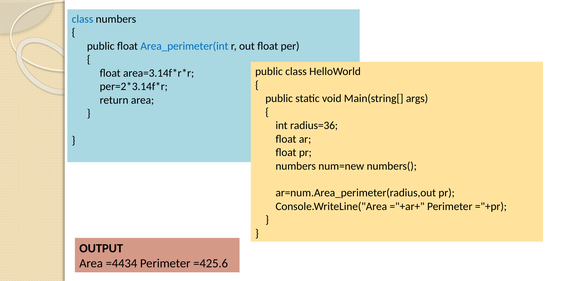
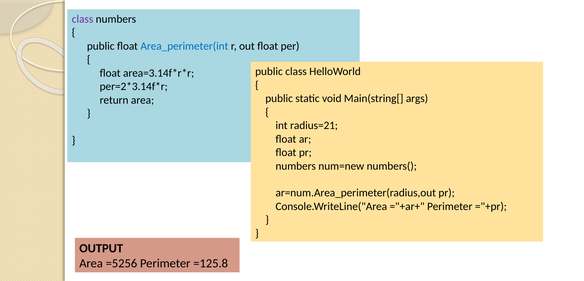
class colour: blue -> purple (83, 19)
radius=36: radius=36 -> radius=21 (314, 125)
=4434: =4434 -> =5256 (121, 263)
=425.6: =425.6 -> =125.8 (211, 263)
